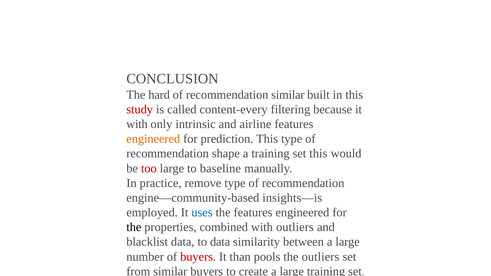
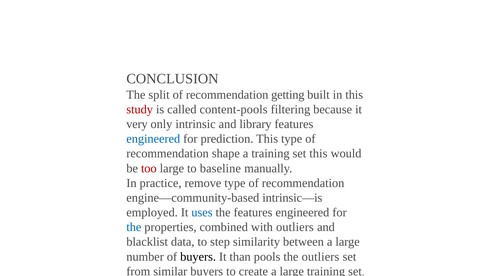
hard: hard -> split (159, 95)
recommendation similar: similar -> getting (288, 95)
content-every: content-every -> content-pools (234, 110)
with: with -> very (137, 124)
airline: airline -> library (256, 124)
engineered colour: orange -> blue (153, 139)
insights—is: insights—is -> intrinsic—is (292, 198)
the colour: black -> blue (134, 227)
to data: data -> step (220, 242)
buyers colour: red -> black (198, 257)
